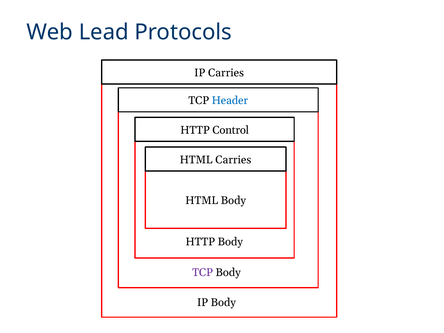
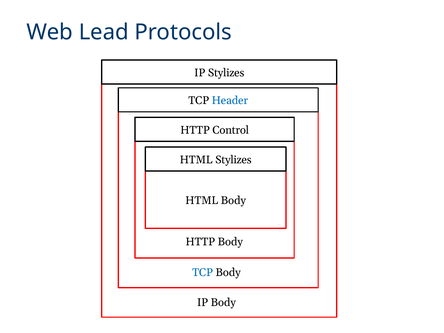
IP Carries: Carries -> Stylizes (226, 73)
HTML Carries: Carries -> Stylizes (233, 160)
TCP colour: purple -> blue (203, 273)
